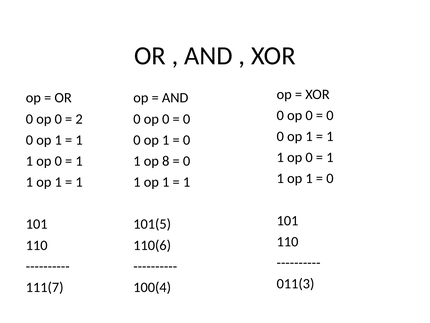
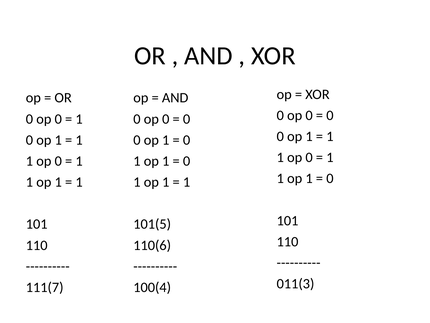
2: 2 -> 1 (79, 119)
8: 8 -> 1 (166, 161)
